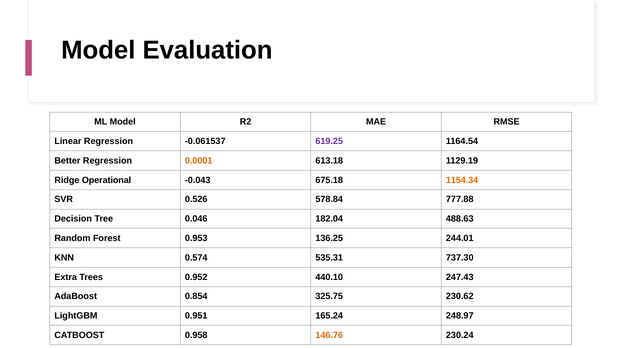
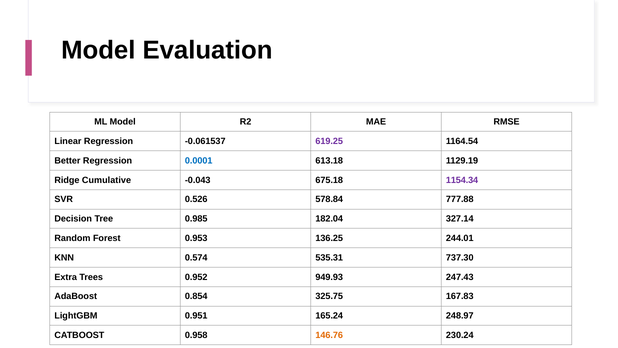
0.0001 colour: orange -> blue (199, 161)
Operational: Operational -> Cumulative (107, 180)
1154.34 colour: orange -> purple (462, 180)
0.046: 0.046 -> 0.985 (196, 219)
488.63: 488.63 -> 327.14 (460, 219)
440.10: 440.10 -> 949.93 (329, 277)
230.62: 230.62 -> 167.83 (460, 296)
